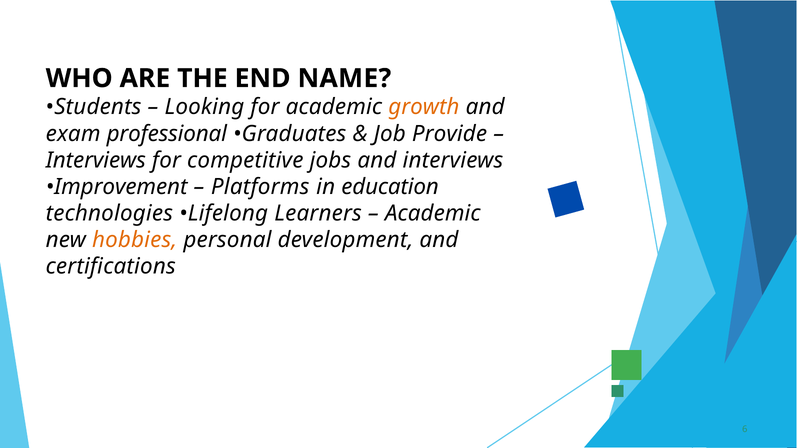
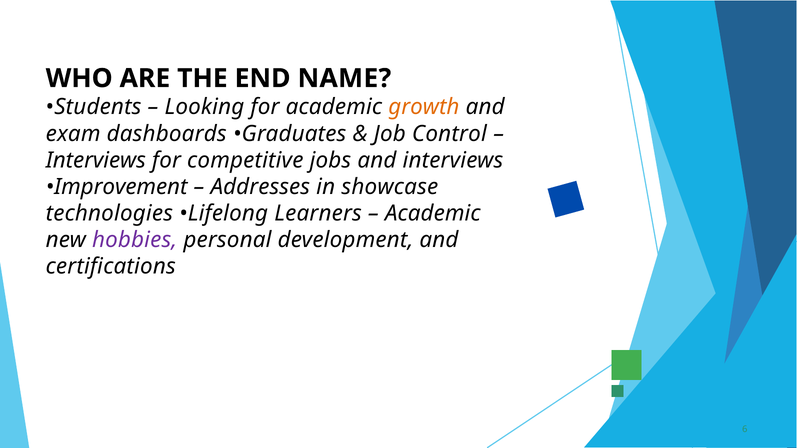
professional: professional -> dashboards (167, 134)
Provide: Provide -> Control (449, 134)
Platforms: Platforms -> Addresses (260, 187)
education: education -> showcase (390, 187)
hobbies colour: orange -> purple (135, 240)
